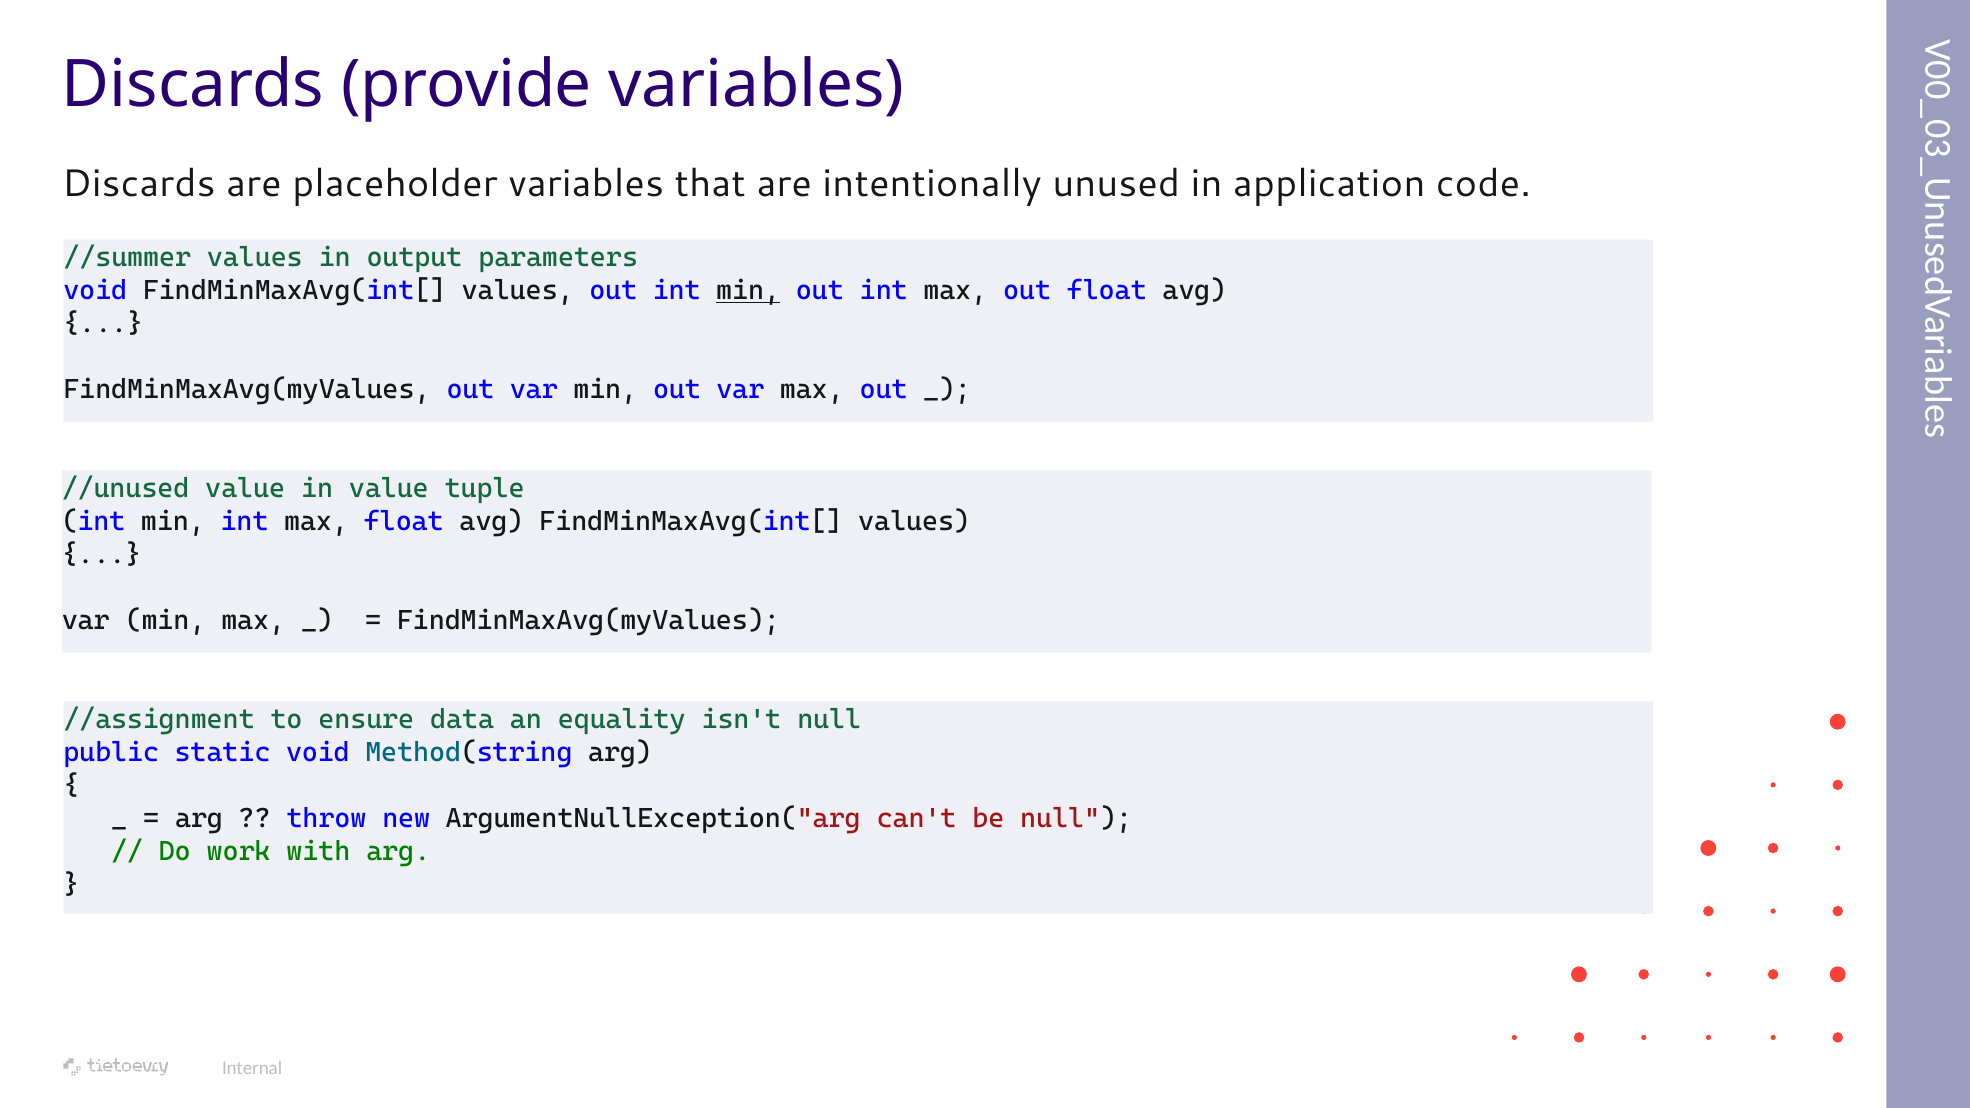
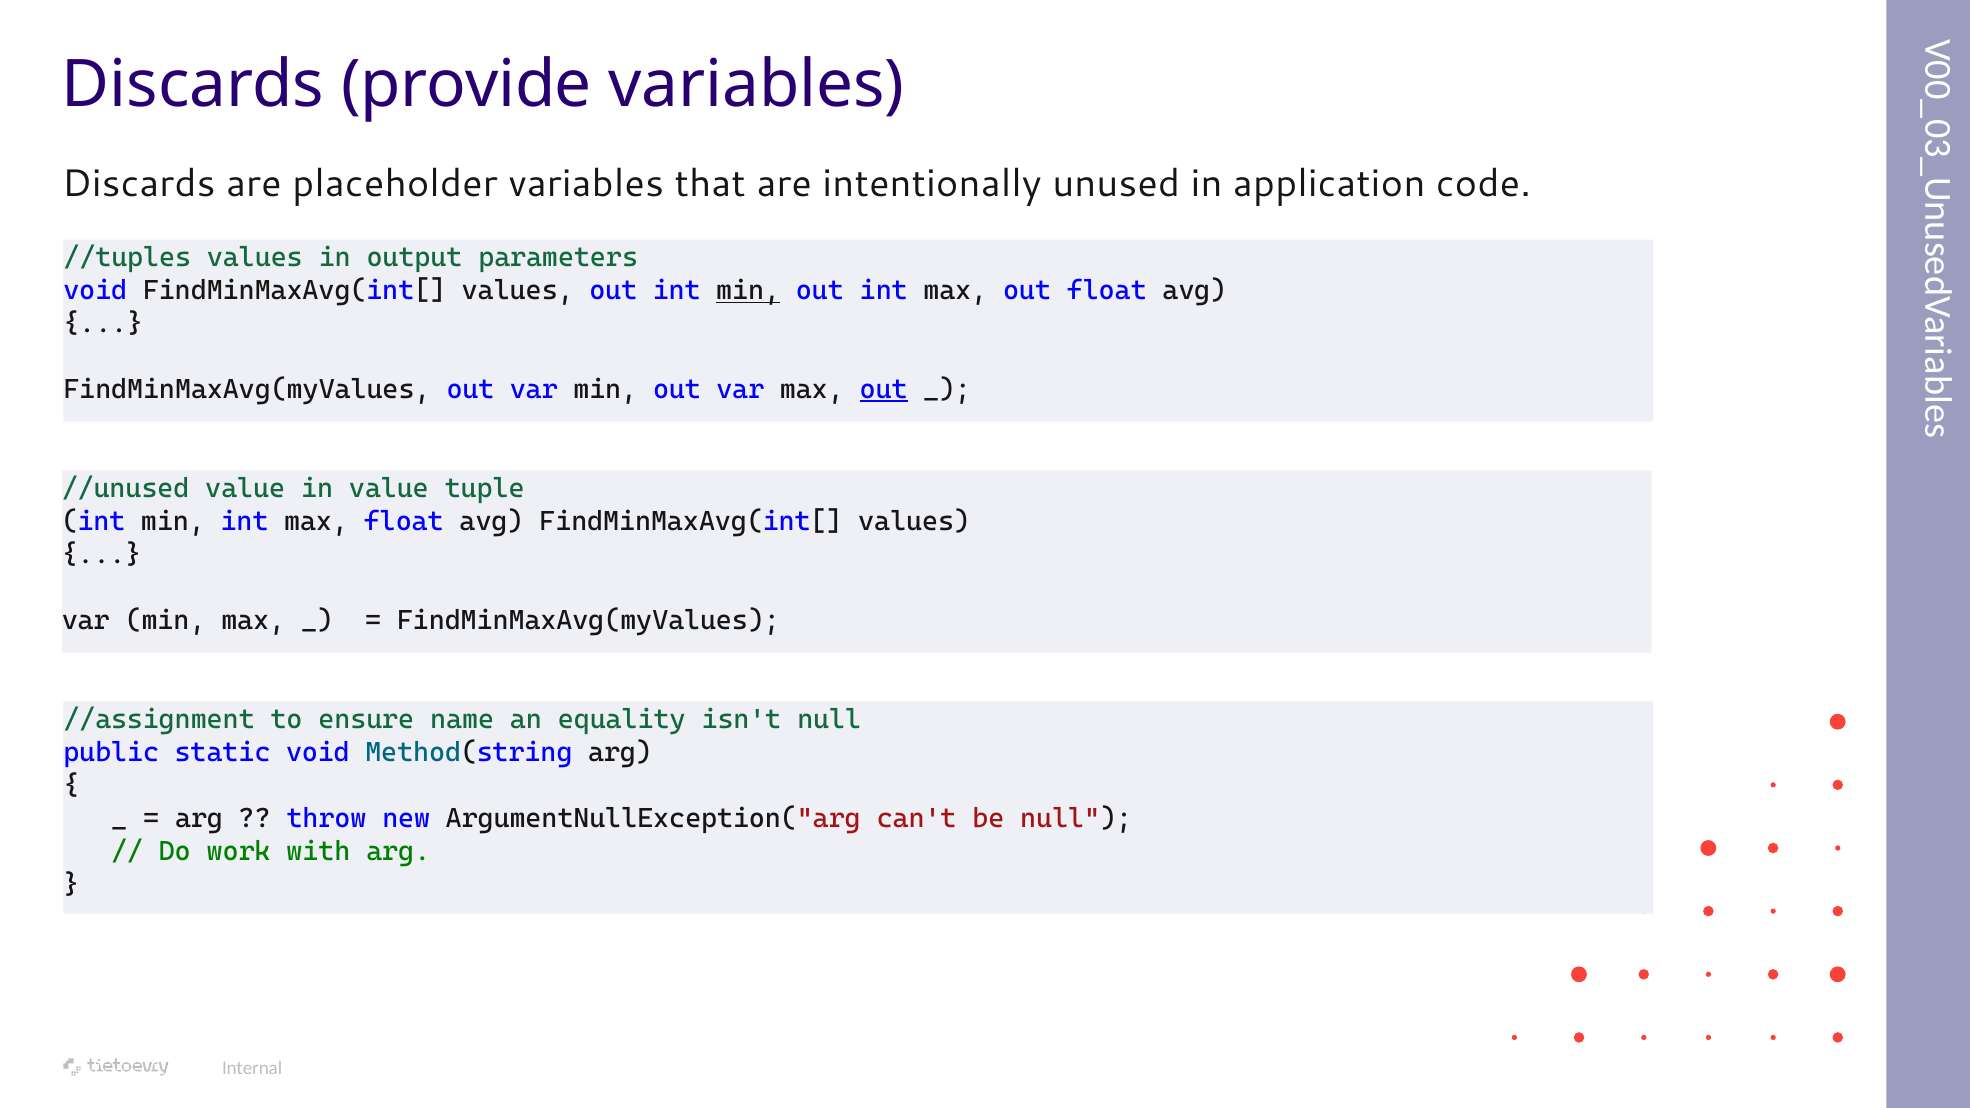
//summer: //summer -> //tuples (127, 258)
out underline: none -> present (884, 389)
data: data -> name (462, 720)
